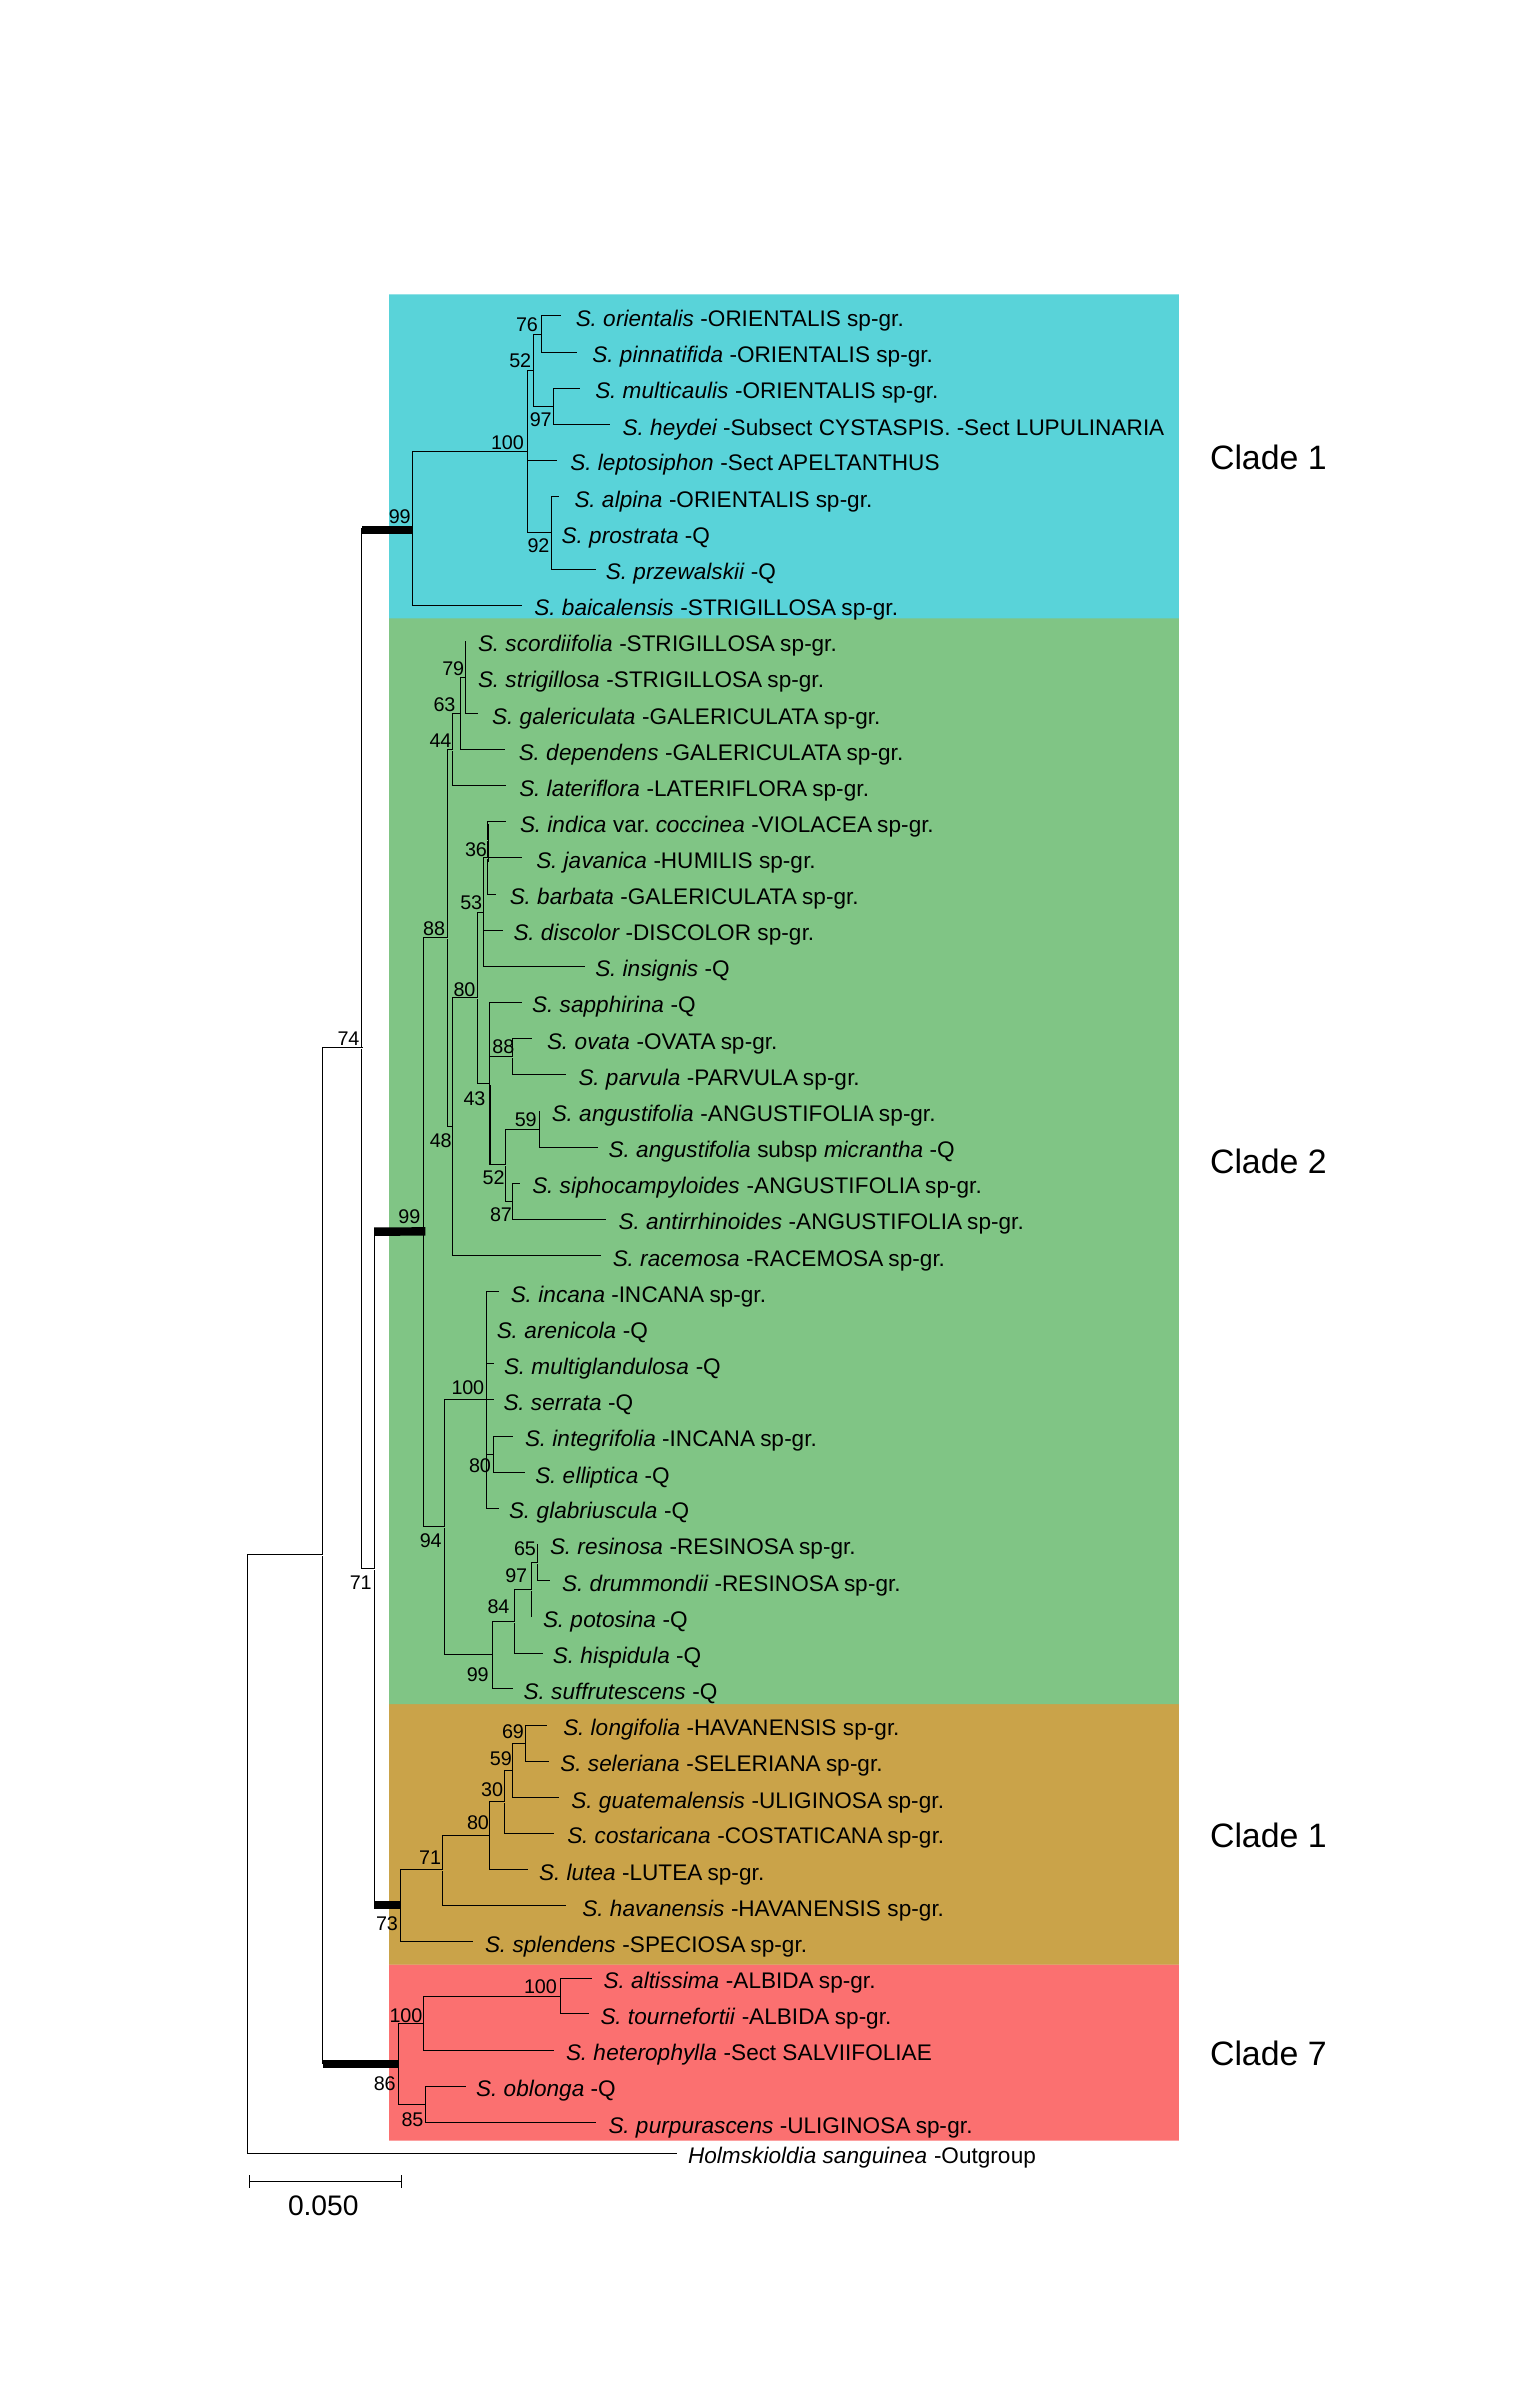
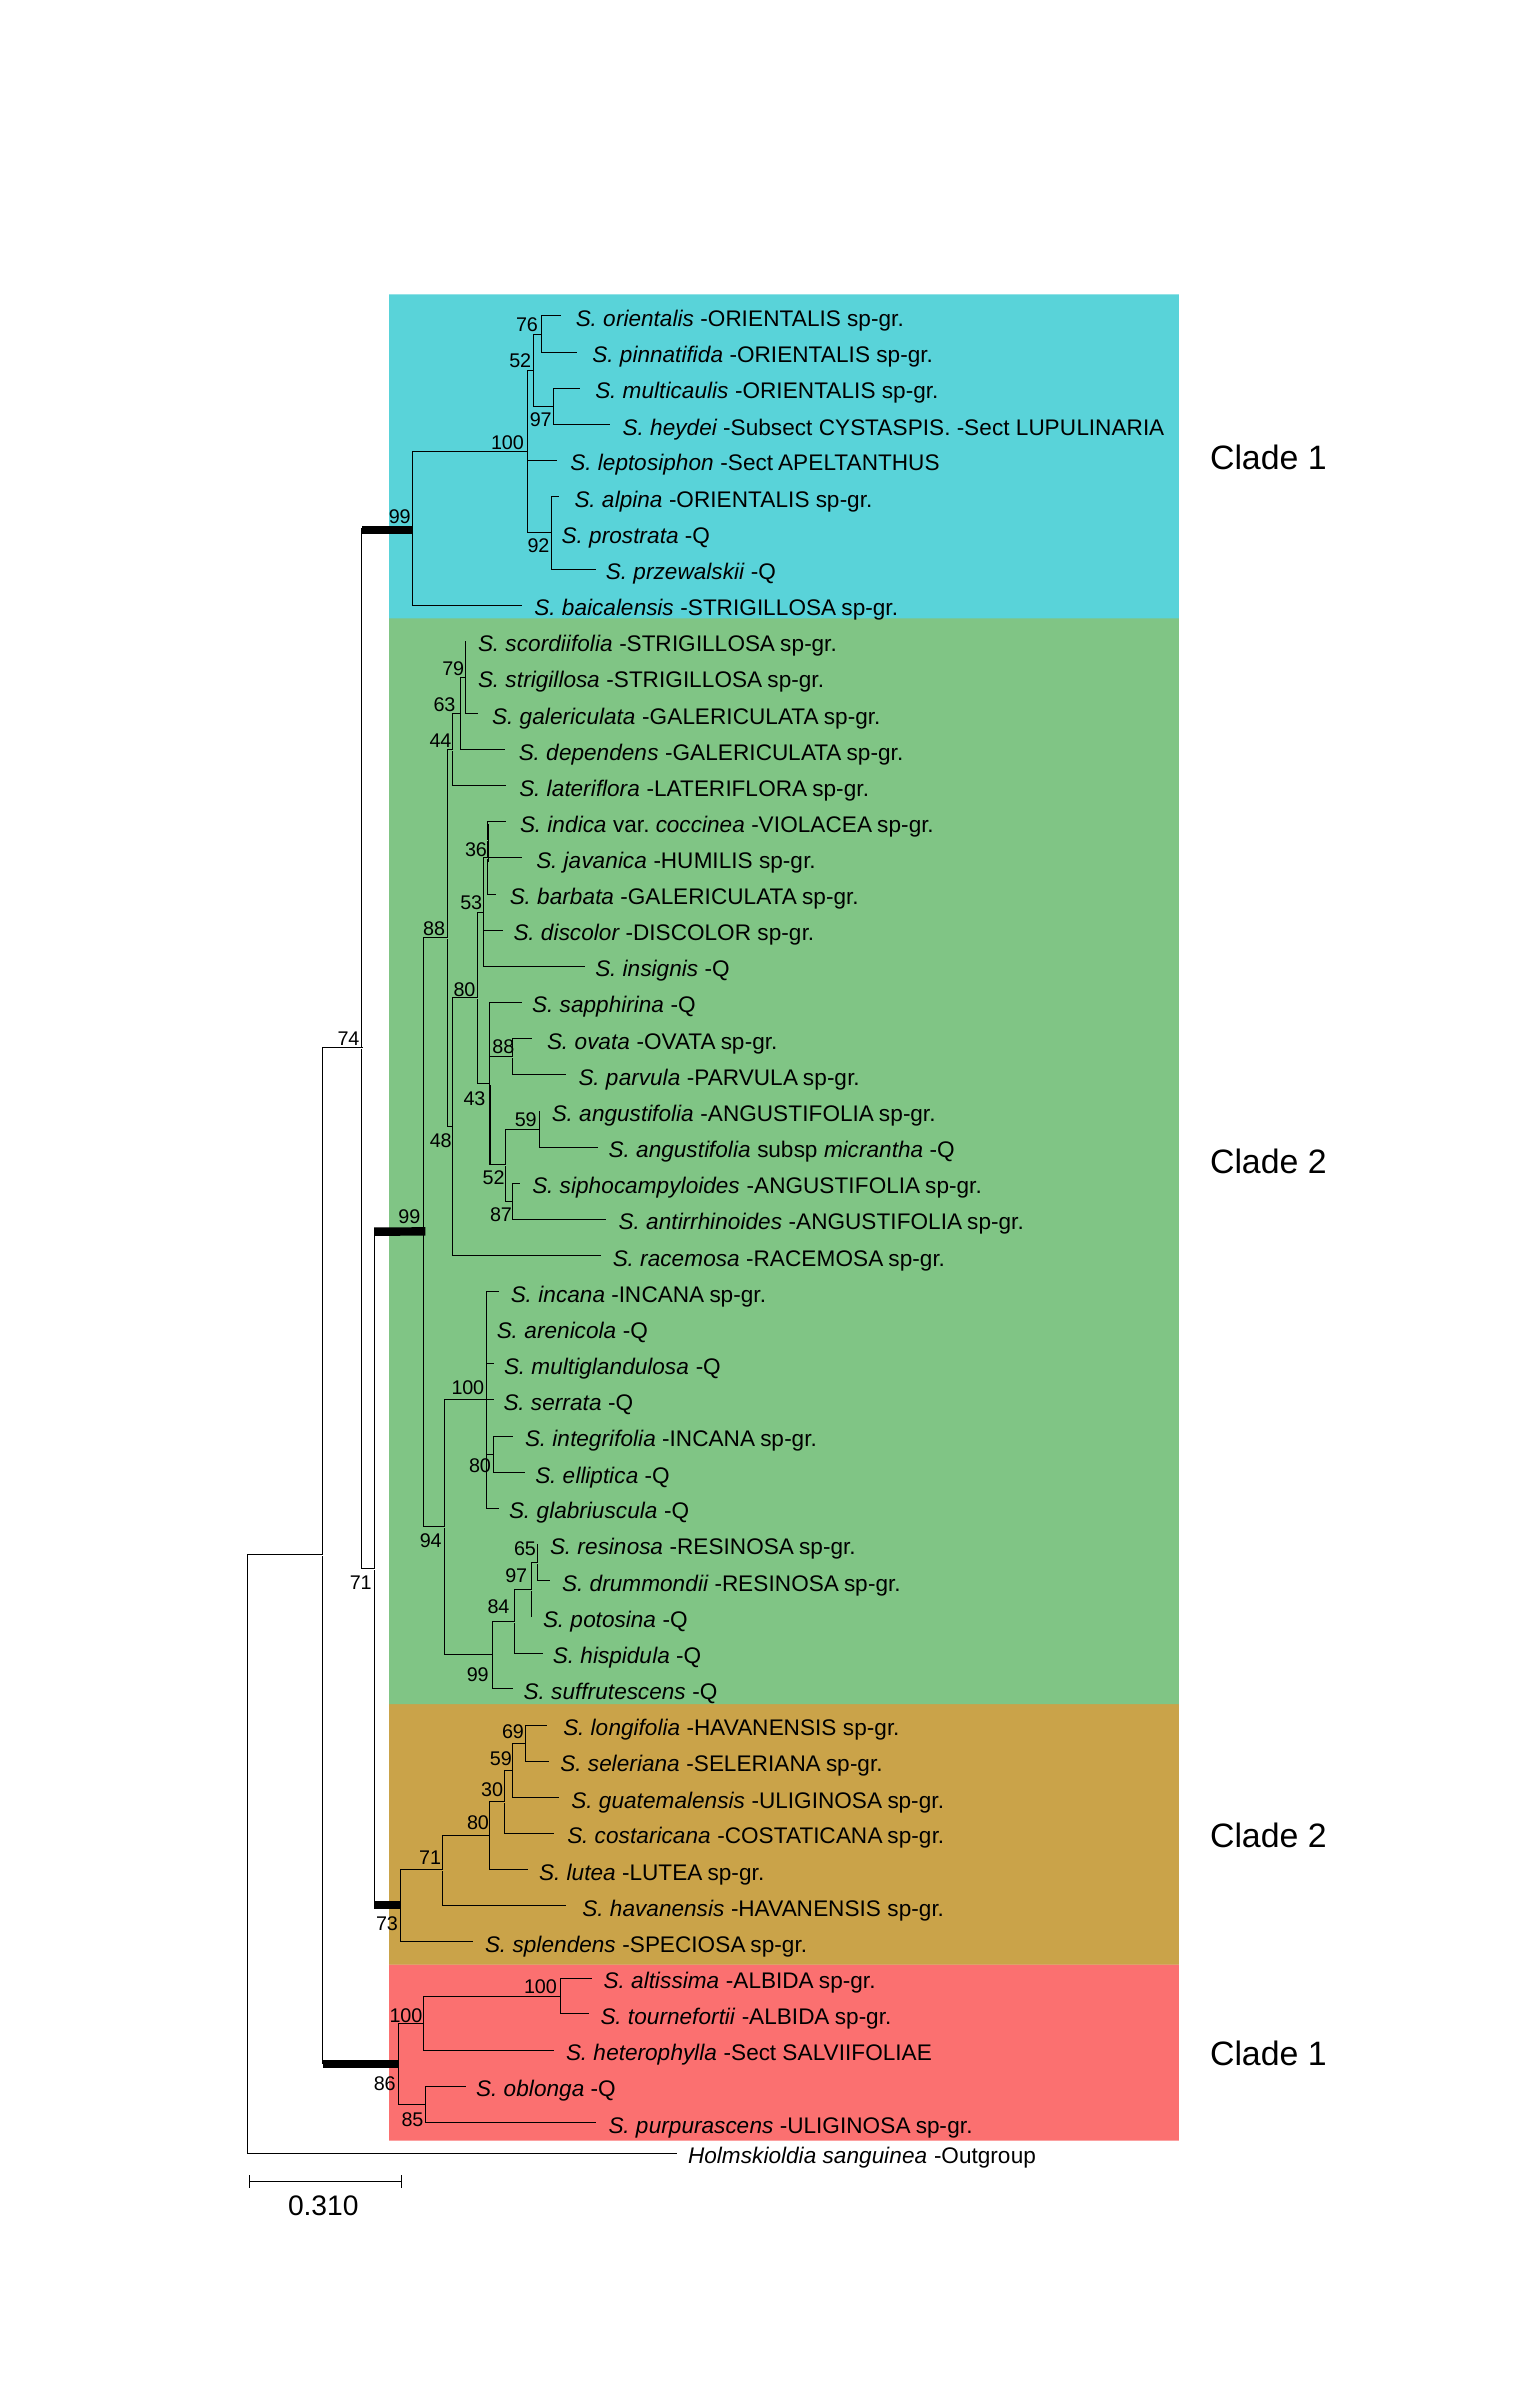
1: 1 -> 2 (1317, 1836)
7: 7 -> 1 (1317, 2054)
0.050: 0.050 -> 0.310 (323, 2205)
